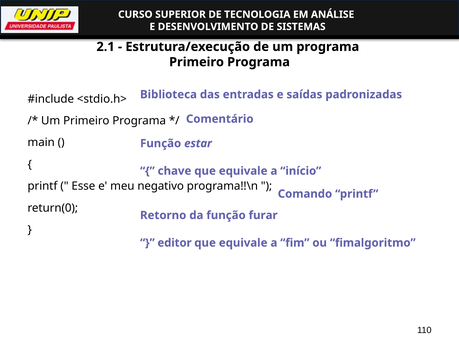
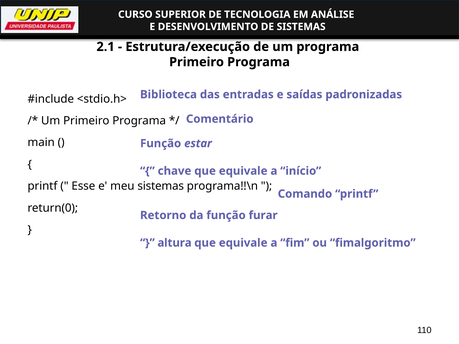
meu negativo: negativo -> sistemas (161, 186)
editor: editor -> altura (175, 243)
